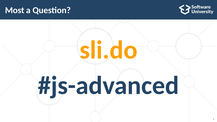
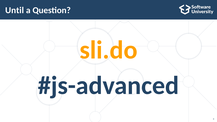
Most: Most -> Until (15, 10)
